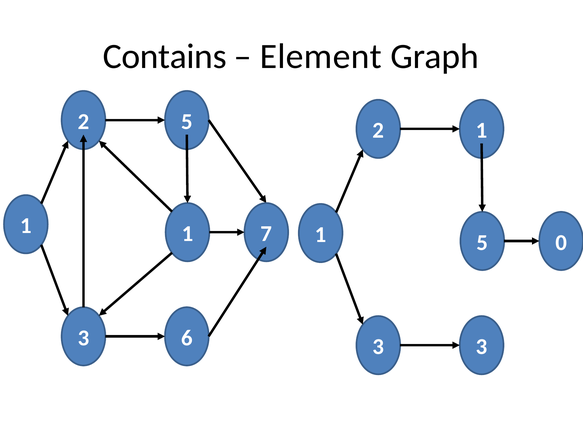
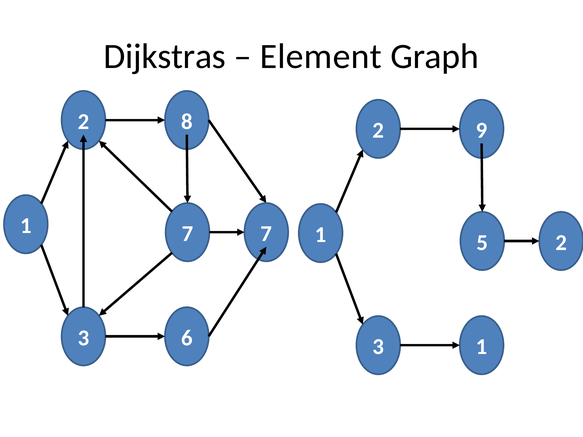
Contains: Contains -> Dijkstras (165, 56)
2 5: 5 -> 8 (187, 122)
2 1: 1 -> 9 (482, 131)
1 1: 1 -> 7 (187, 234)
5 0: 0 -> 2 (561, 243)
3 3: 3 -> 1 (482, 347)
